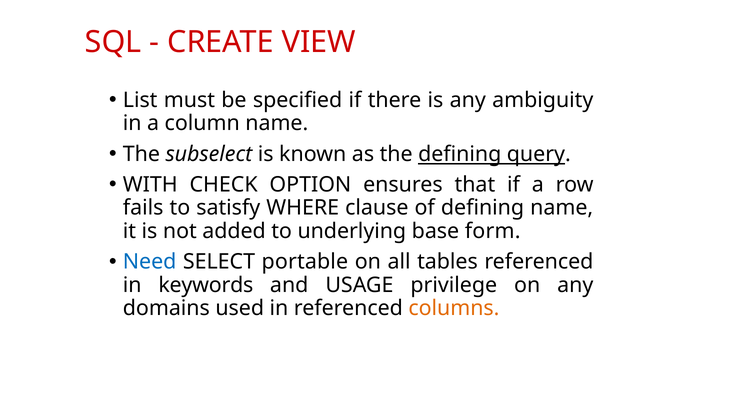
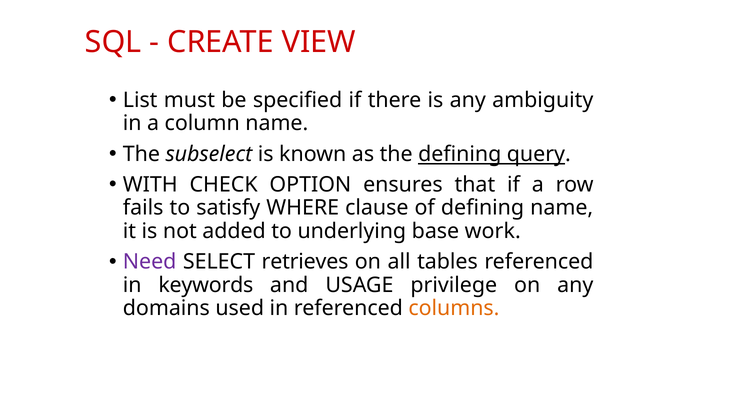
form: form -> work (493, 231)
Need colour: blue -> purple (150, 262)
portable: portable -> retrieves (305, 262)
